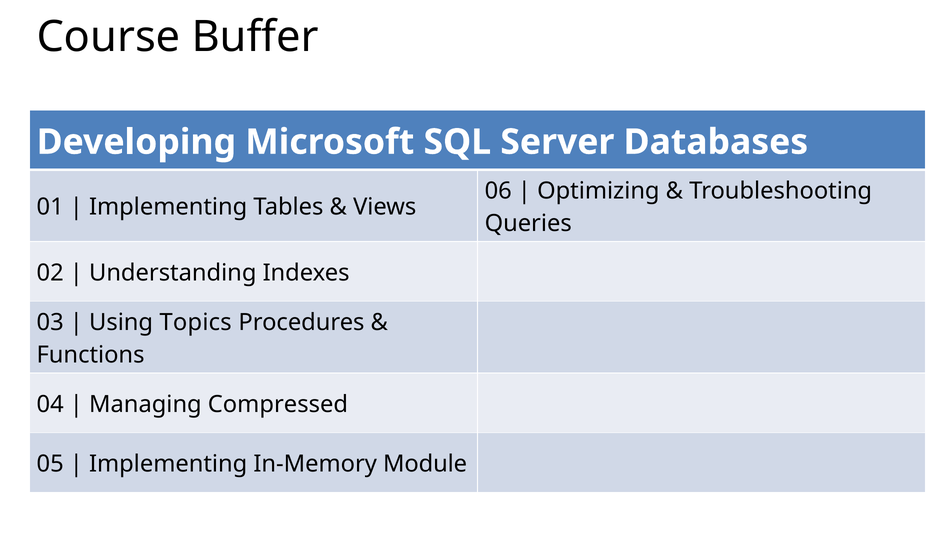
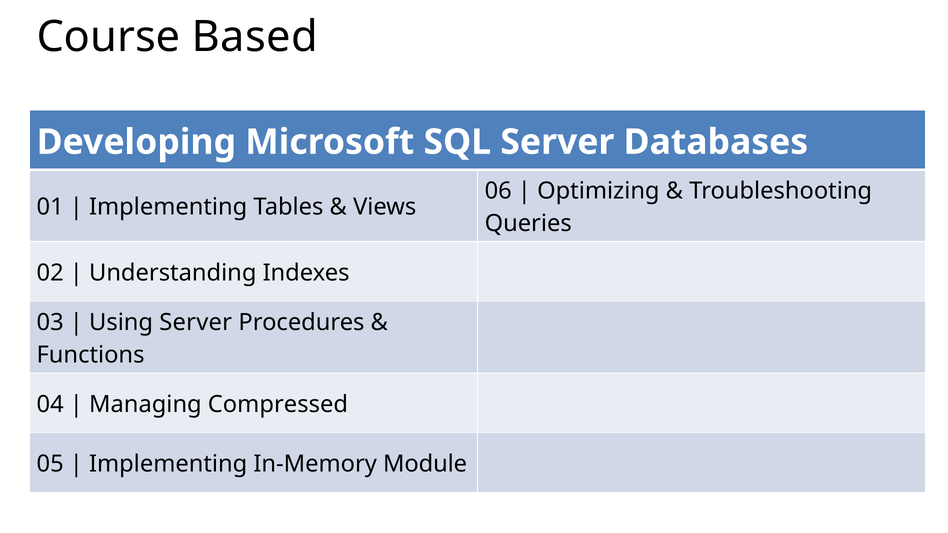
Buffer: Buffer -> Based (255, 37)
Using Topics: Topics -> Server (196, 323)
